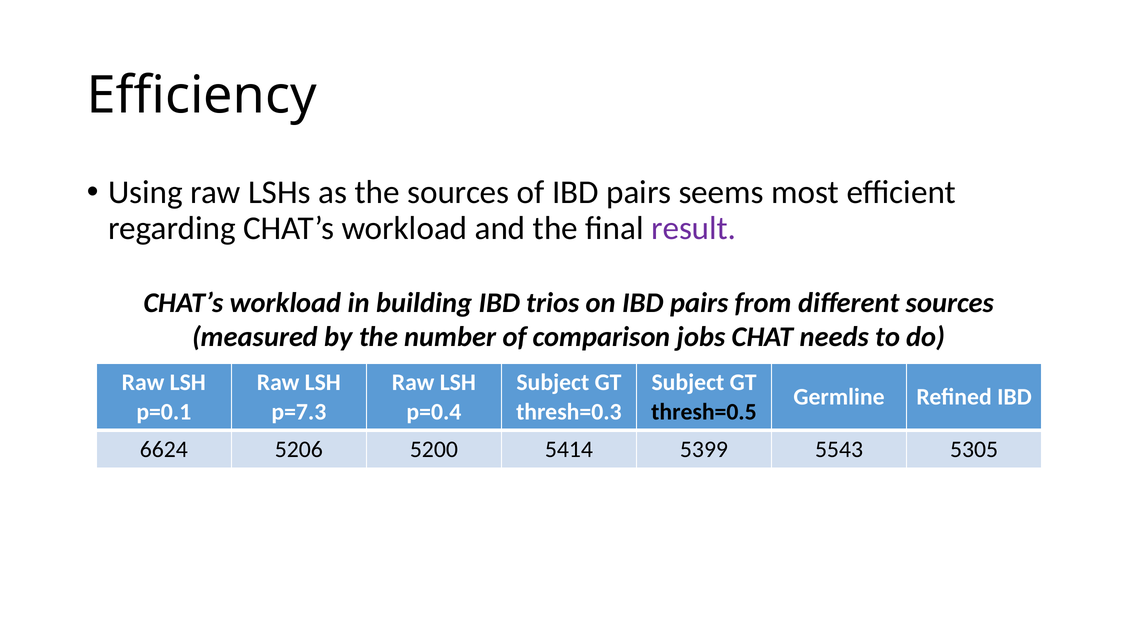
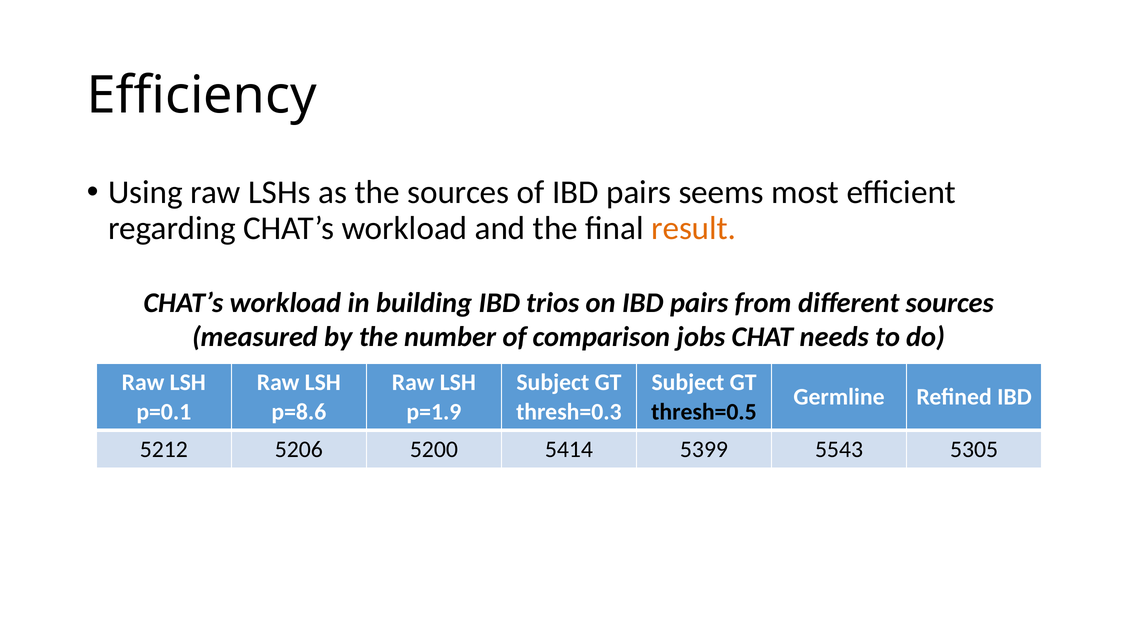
result colour: purple -> orange (694, 228)
p=7.3: p=7.3 -> p=8.6 (299, 412)
p=0.4: p=0.4 -> p=1.9 (434, 412)
6624: 6624 -> 5212 (164, 449)
